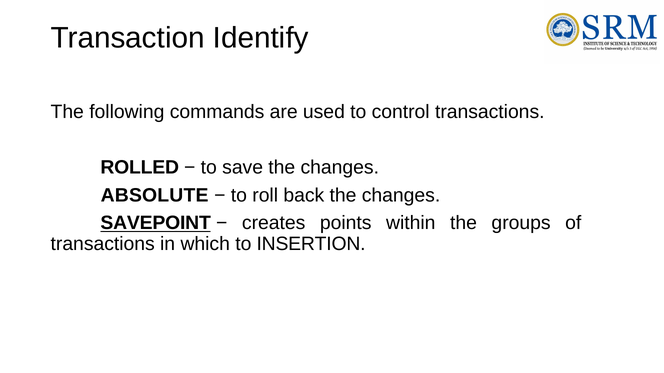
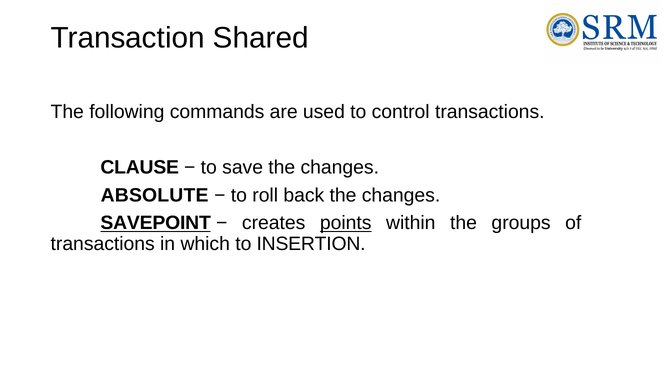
Identify: Identify -> Shared (261, 38)
ROLLED: ROLLED -> CLAUSE (140, 168)
points underline: none -> present (346, 223)
